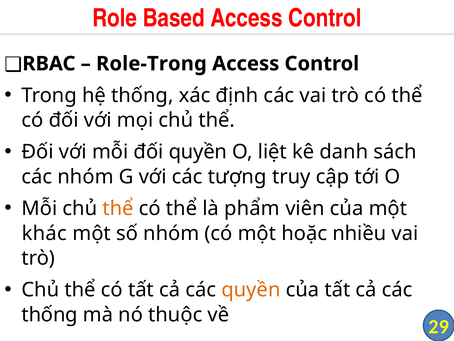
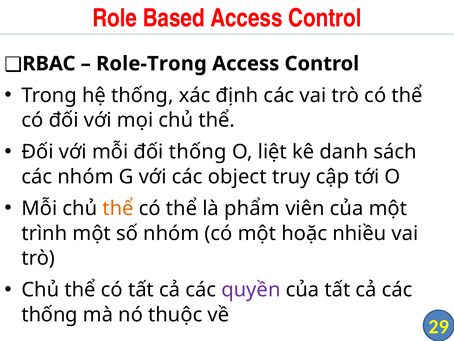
đối quyền: quyền -> thống (198, 152)
tượng: tượng -> object (237, 177)
khác: khác -> trình (44, 233)
quyền colour: orange -> purple (251, 290)
